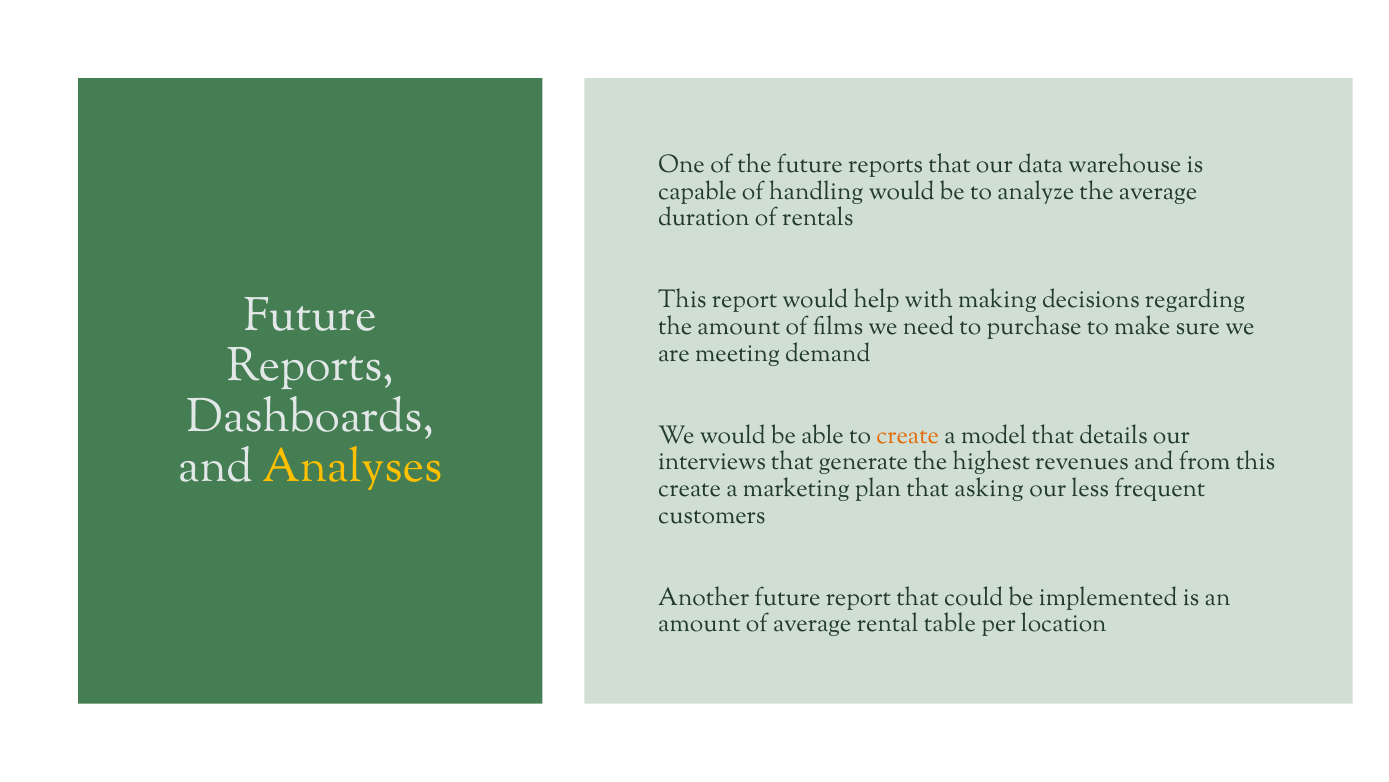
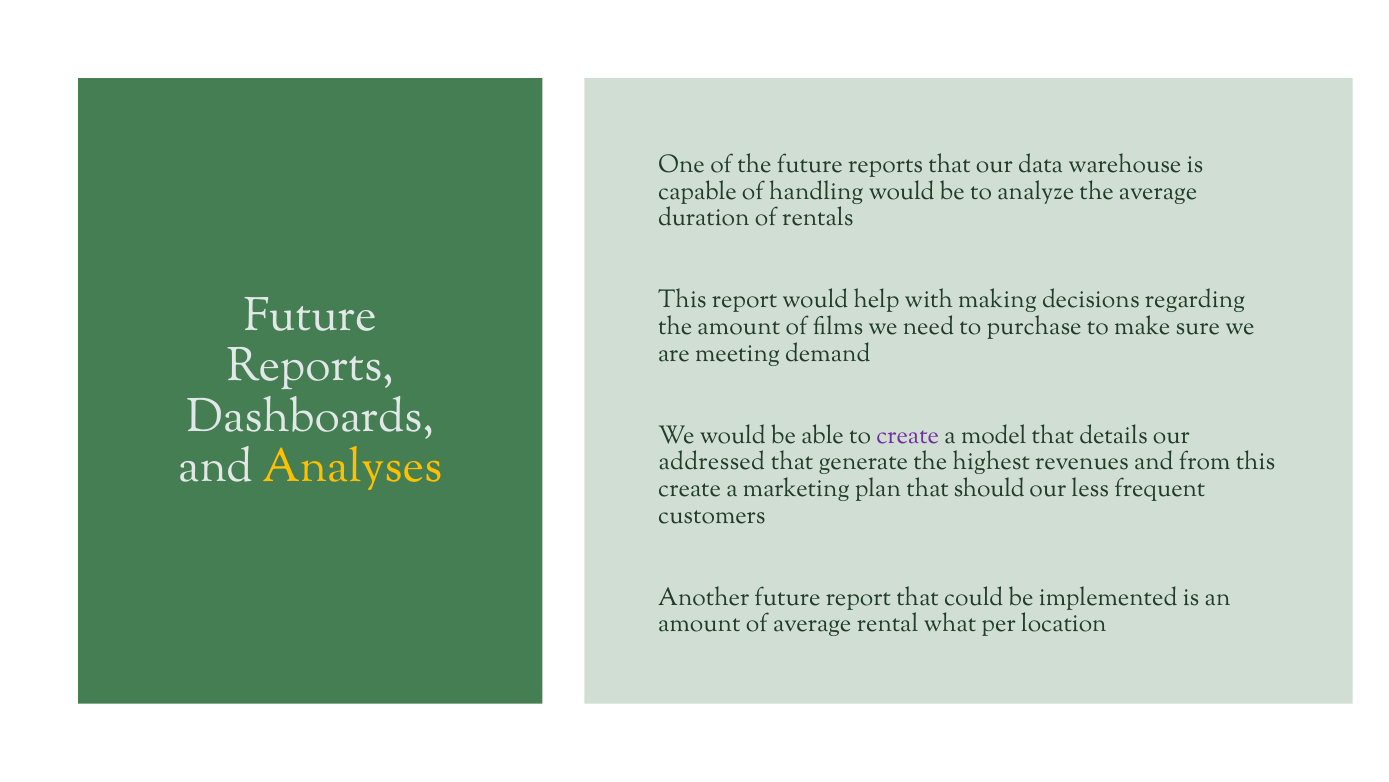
create colour: orange -> purple (908, 435)
interviews: interviews -> addressed (712, 461)
asking: asking -> should (989, 488)
table: table -> what (950, 623)
